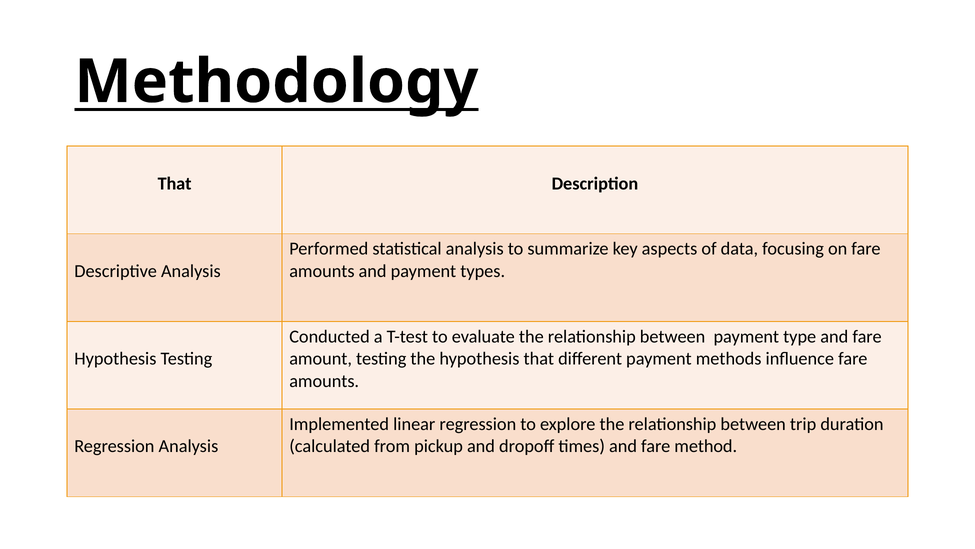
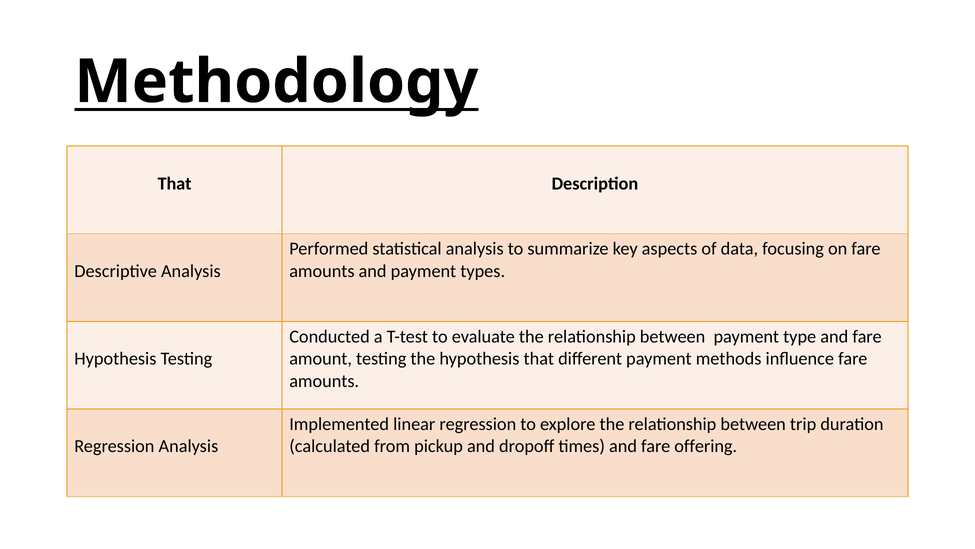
method: method -> offering (706, 446)
